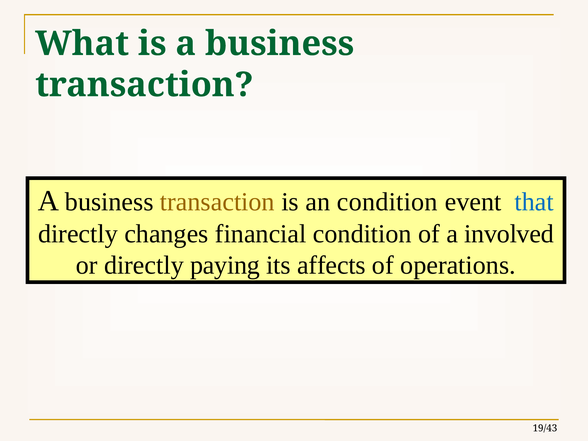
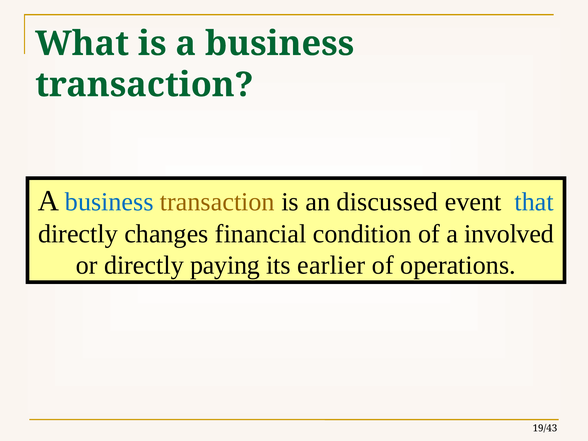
business colour: black -> blue (109, 202)
an condition: condition -> discussed (387, 202)
affects: affects -> earlier (331, 265)
